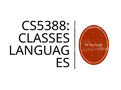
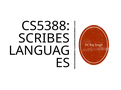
CLASSES: CLASSES -> SCRIBES (44, 39)
